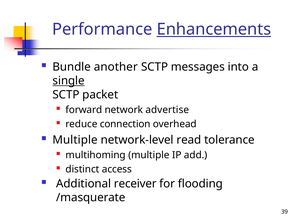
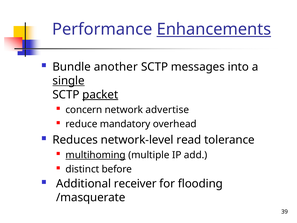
packet underline: none -> present (100, 95)
forward: forward -> concern (84, 110)
connection: connection -> mandatory (125, 124)
Multiple: Multiple -> Reduces (75, 140)
multihoming underline: none -> present (96, 155)
access: access -> before (117, 169)
